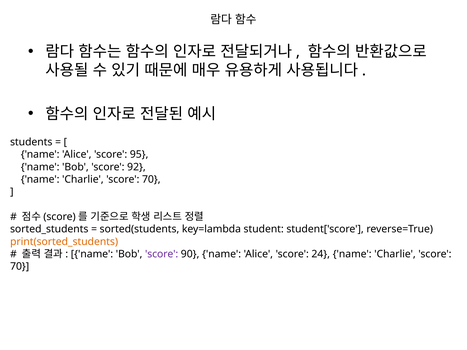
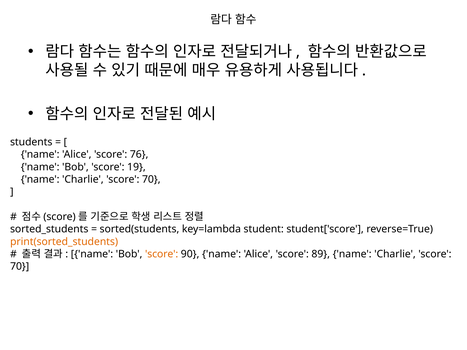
95: 95 -> 76 (139, 155)
92: 92 -> 19 (136, 167)
score colour: purple -> orange (162, 254)
24: 24 -> 89 (321, 254)
